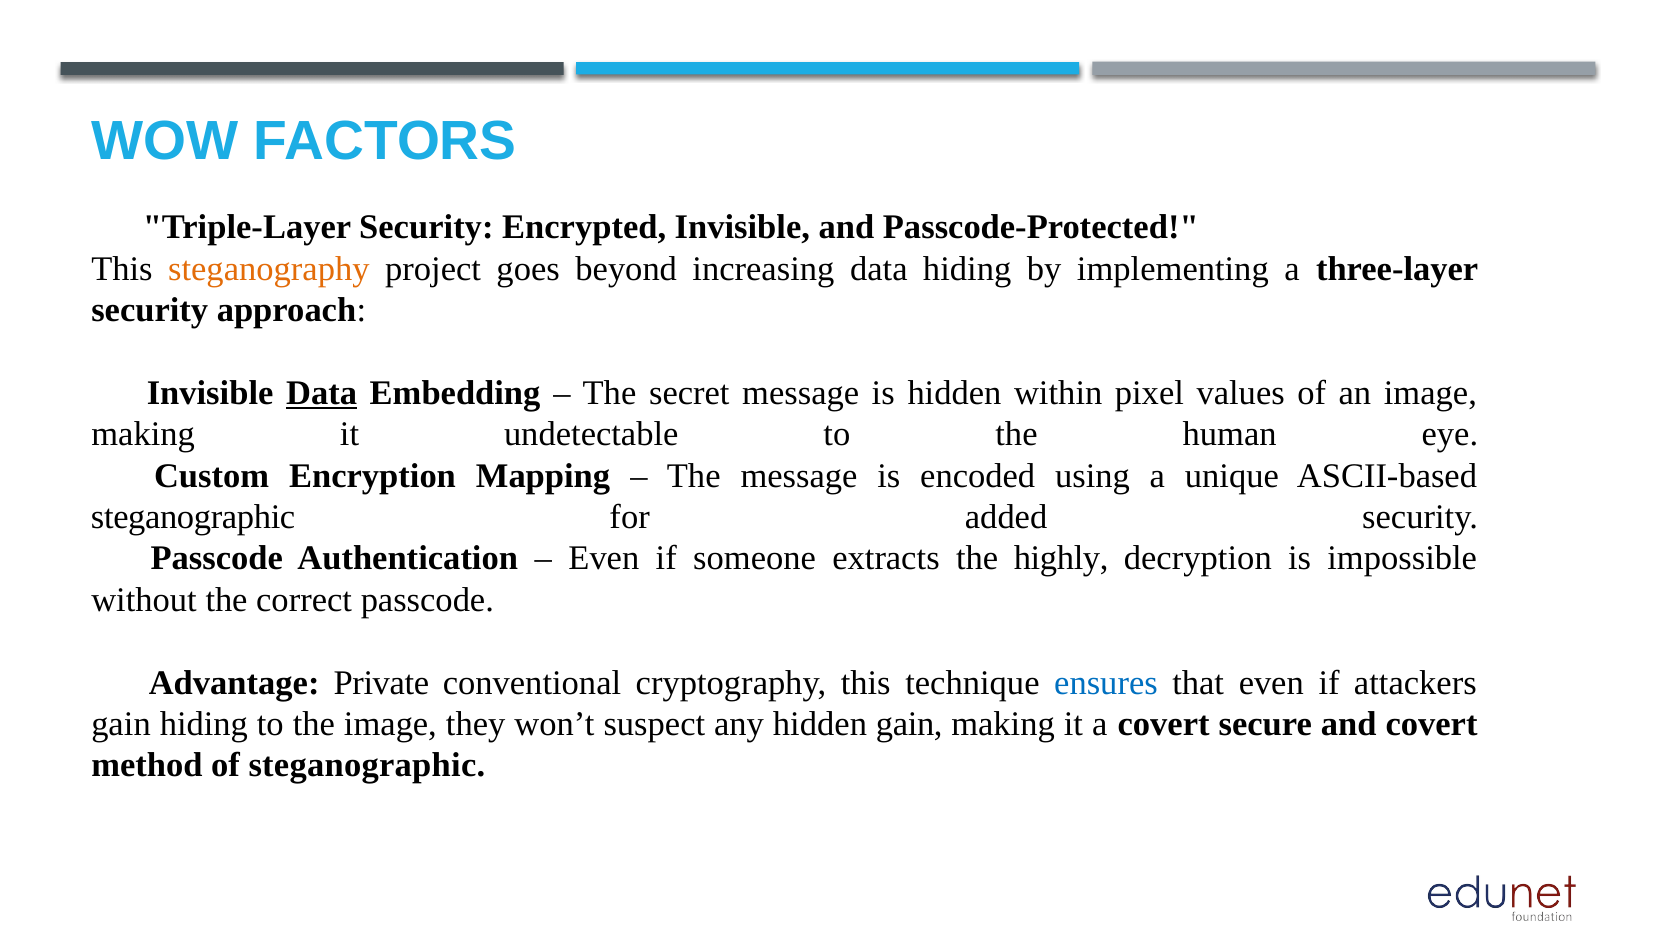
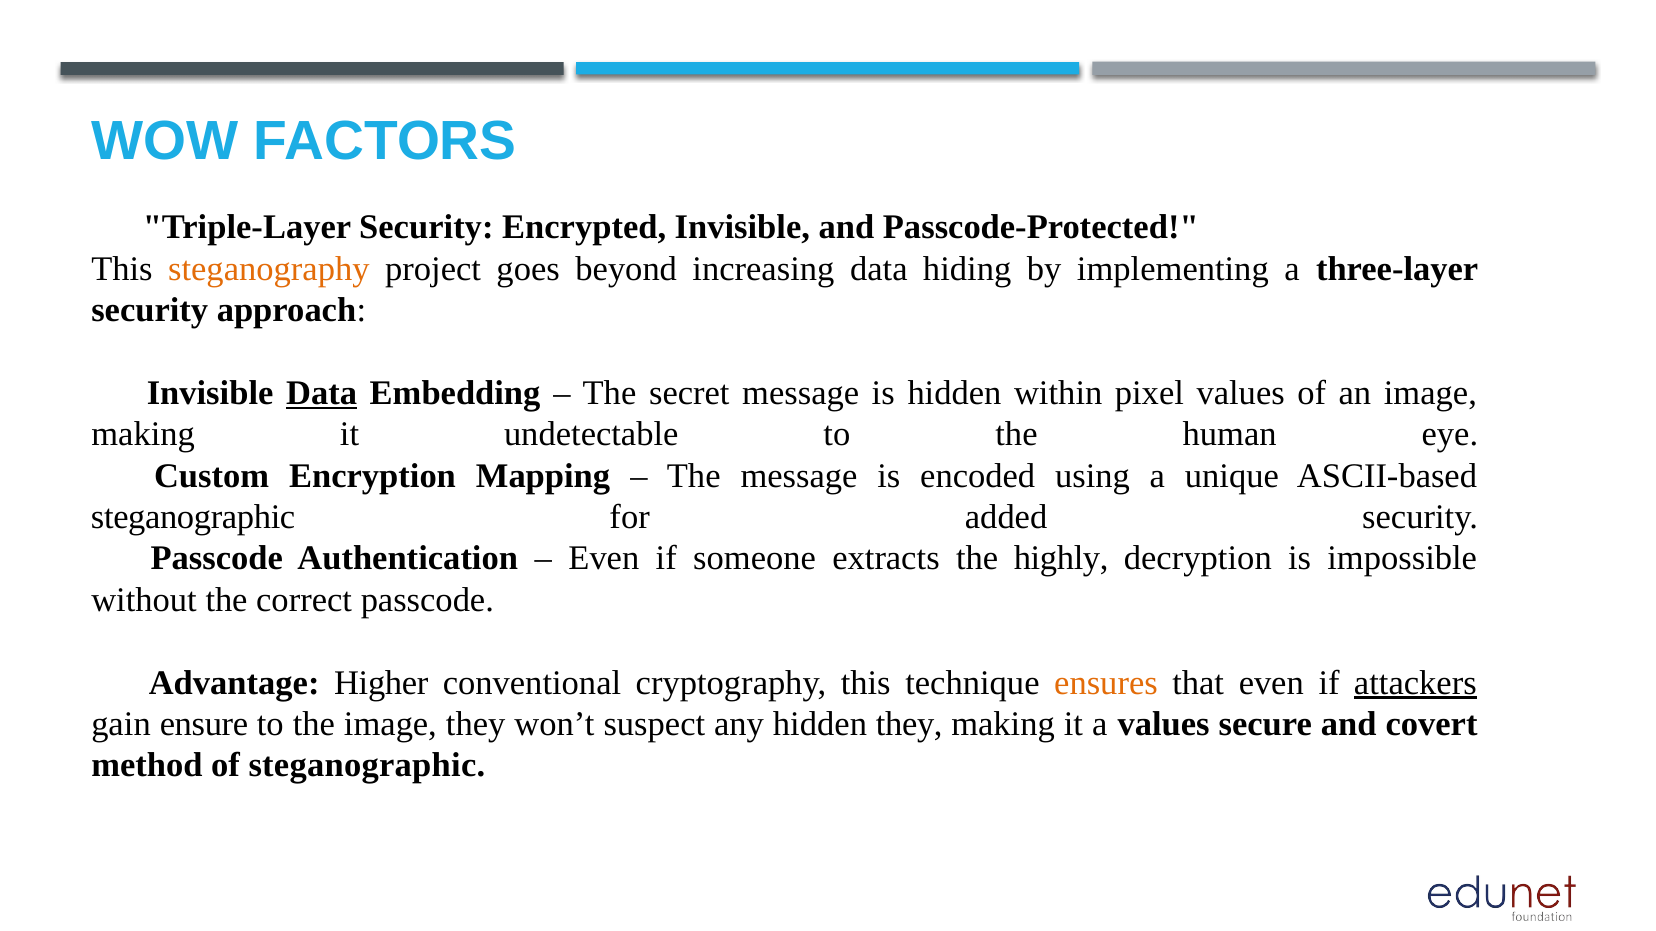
Private: Private -> Higher (381, 683)
ensures colour: blue -> orange (1106, 683)
attackers underline: none -> present (1415, 683)
gain hiding: hiding -> ensure (204, 724)
hidden gain: gain -> they (909, 724)
a covert: covert -> values (1164, 724)
